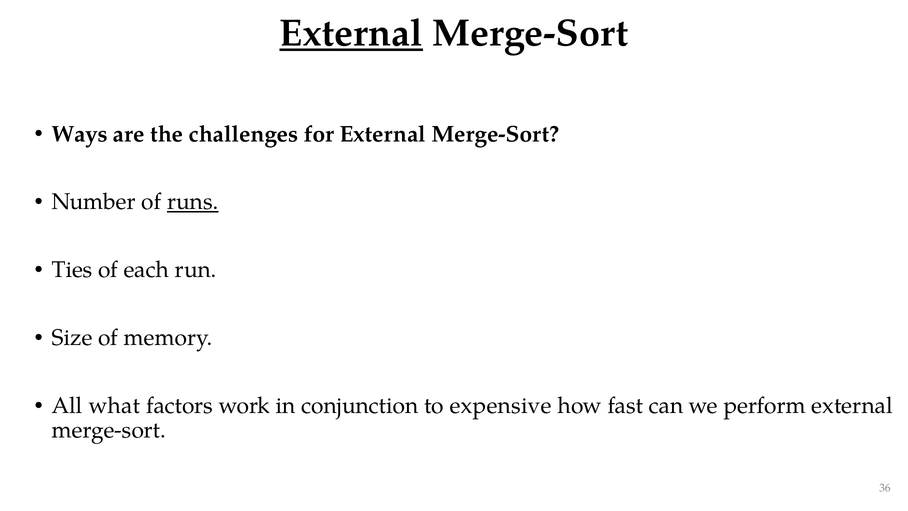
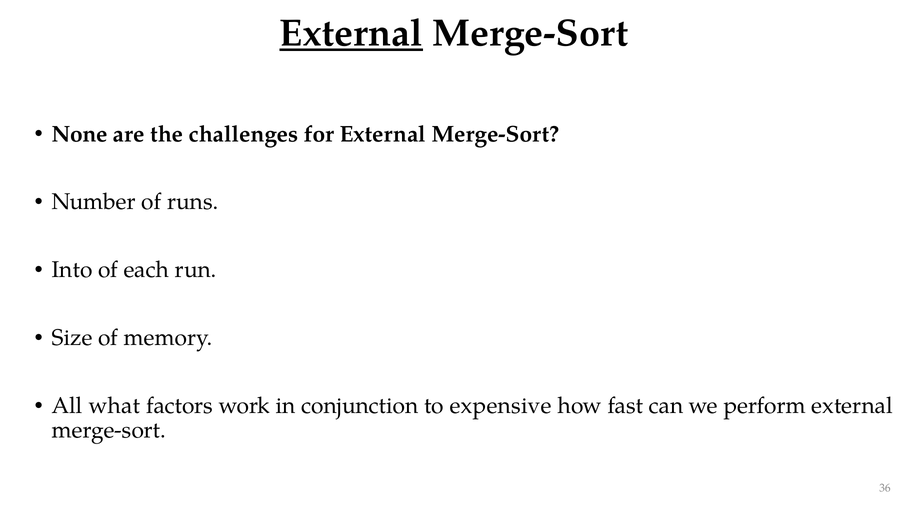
Ways: Ways -> None (80, 134)
runs underline: present -> none (193, 202)
Ties: Ties -> Into (72, 270)
